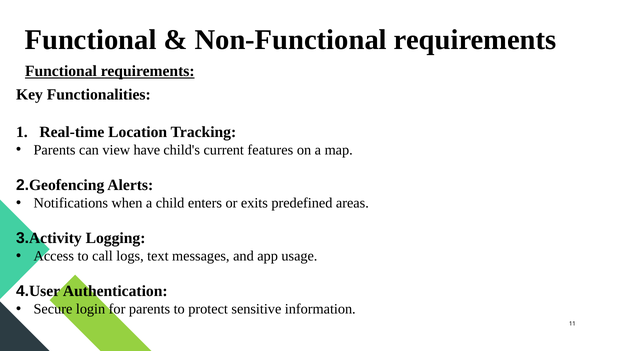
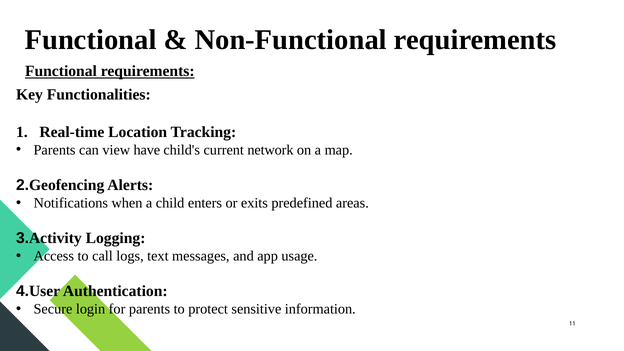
features: features -> network (271, 150)
